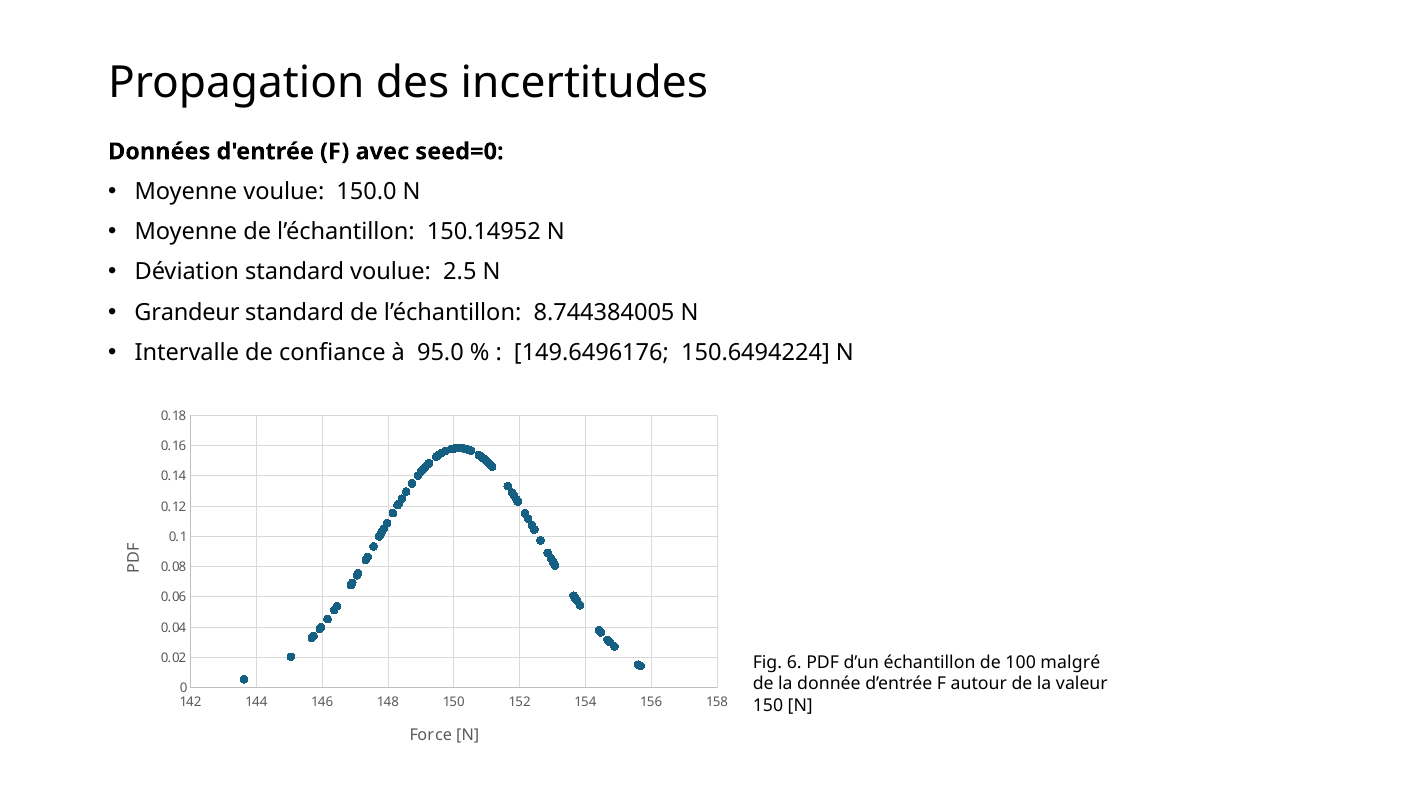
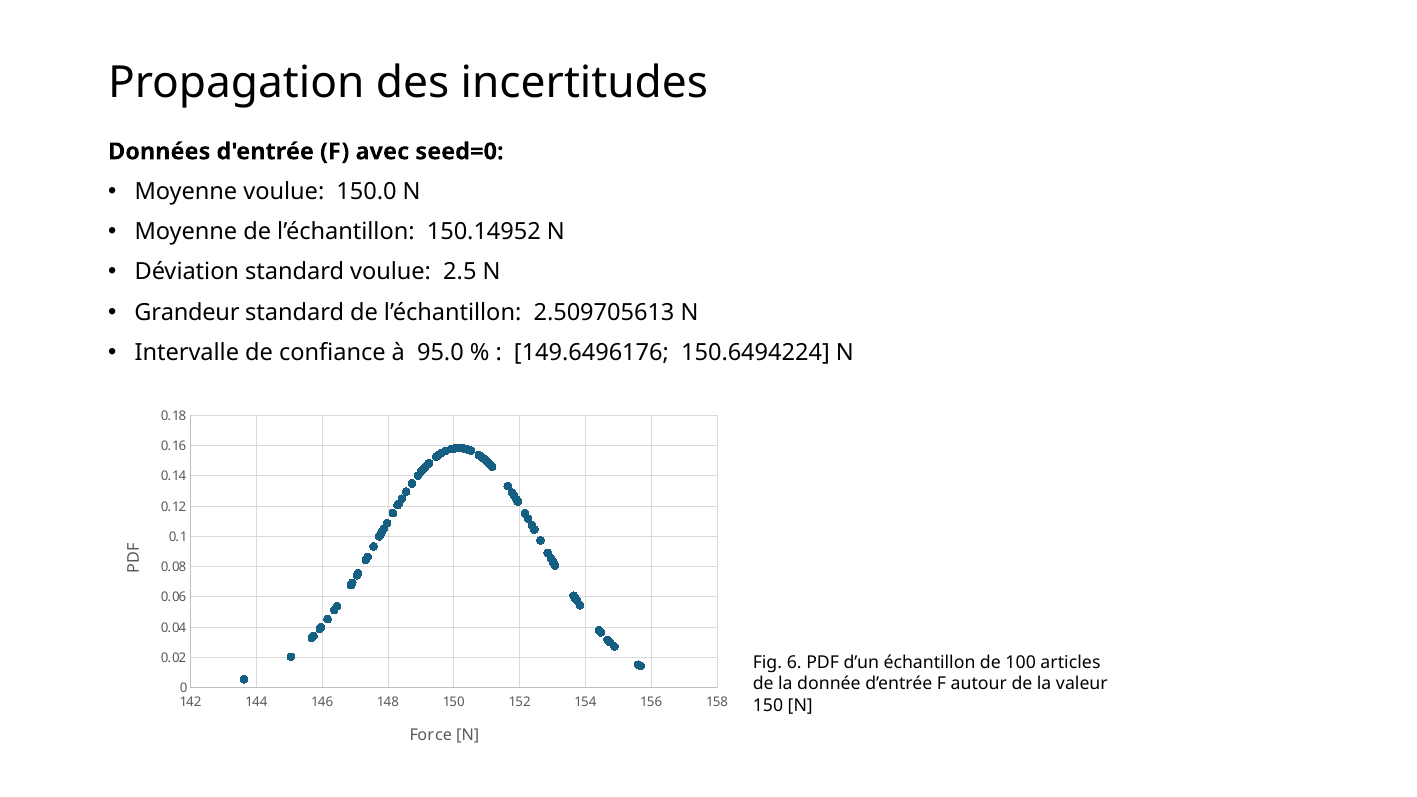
8.744384005: 8.744384005 -> 2.509705613 (604, 312)
malgré: malgré -> articles (1070, 663)
